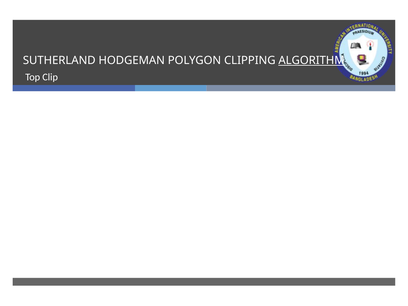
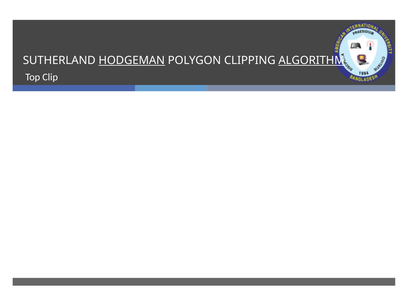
HODGEMAN underline: none -> present (132, 61)
